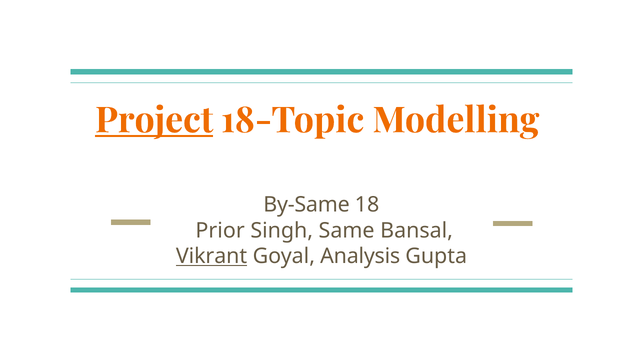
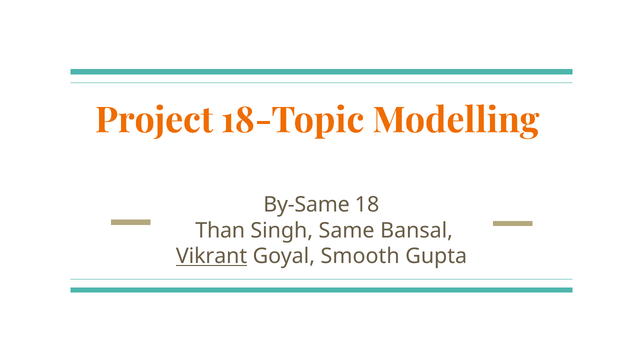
Project underline: present -> none (154, 120)
Prior: Prior -> Than (220, 230)
Analysis: Analysis -> Smooth (360, 256)
